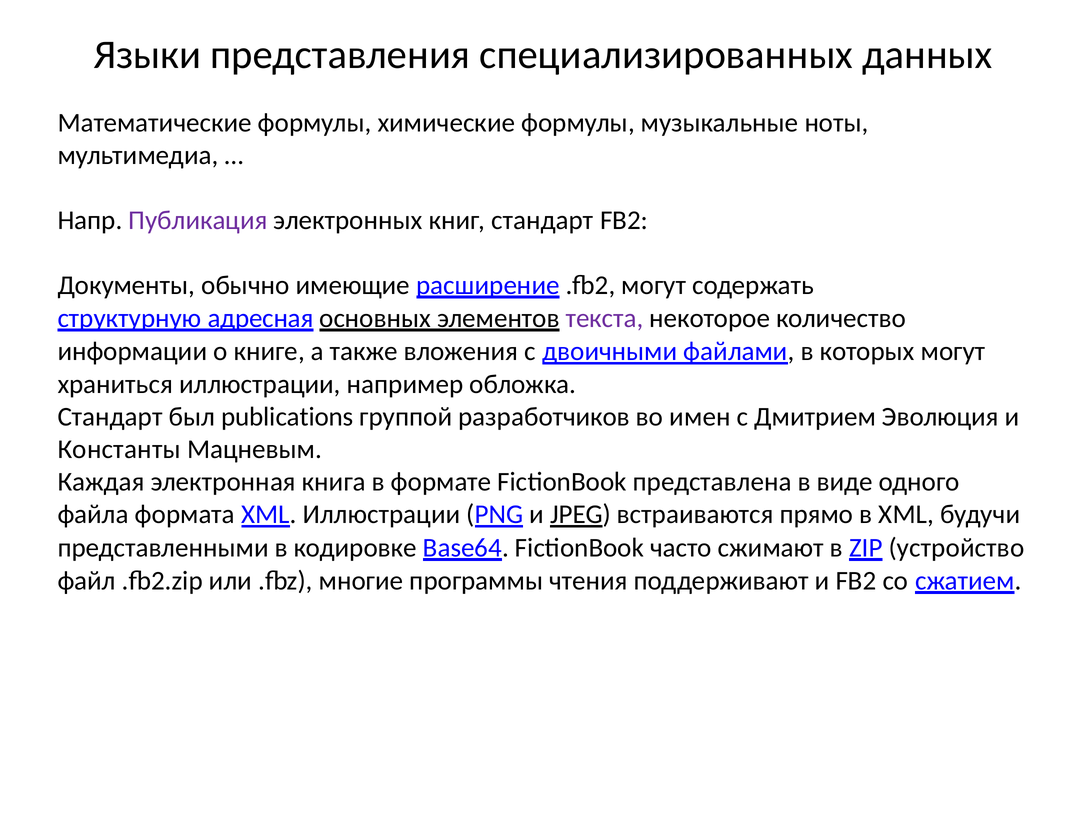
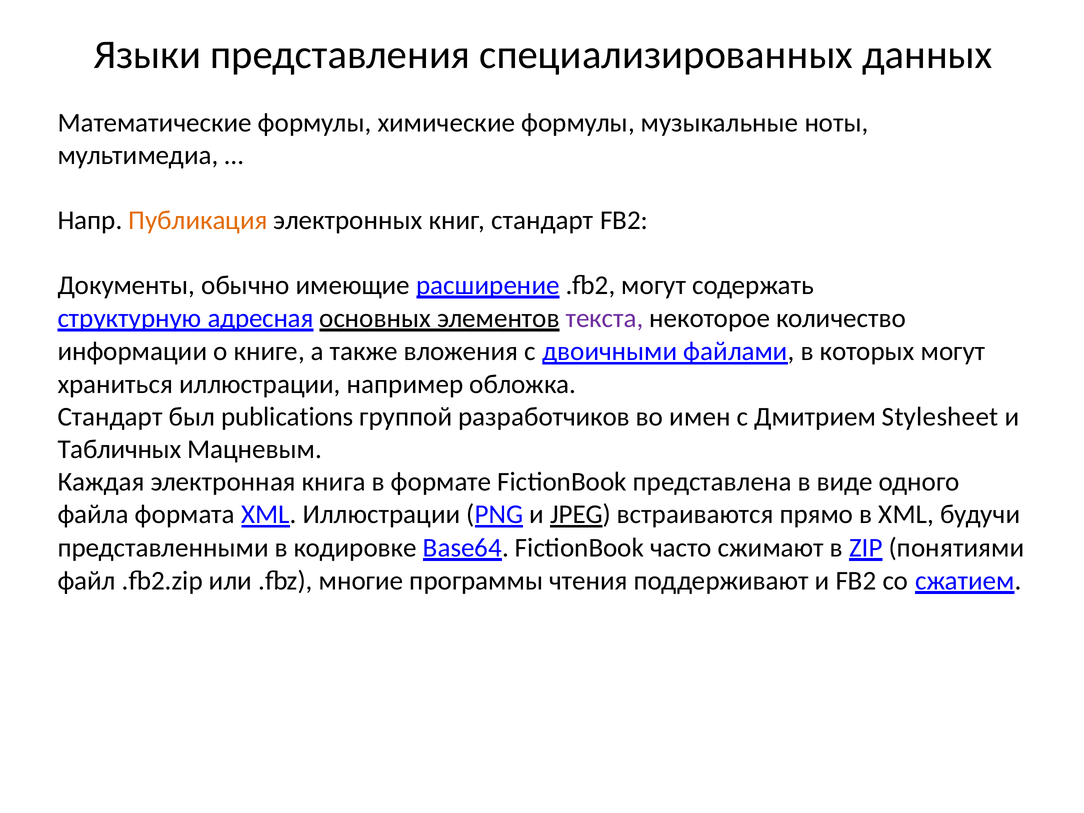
Публикация colour: purple -> orange (198, 220)
Эволюция: Эволюция -> Stylesheet (940, 417)
Константы: Константы -> Табличных (119, 449)
устройство: устройство -> понятиями (956, 548)
